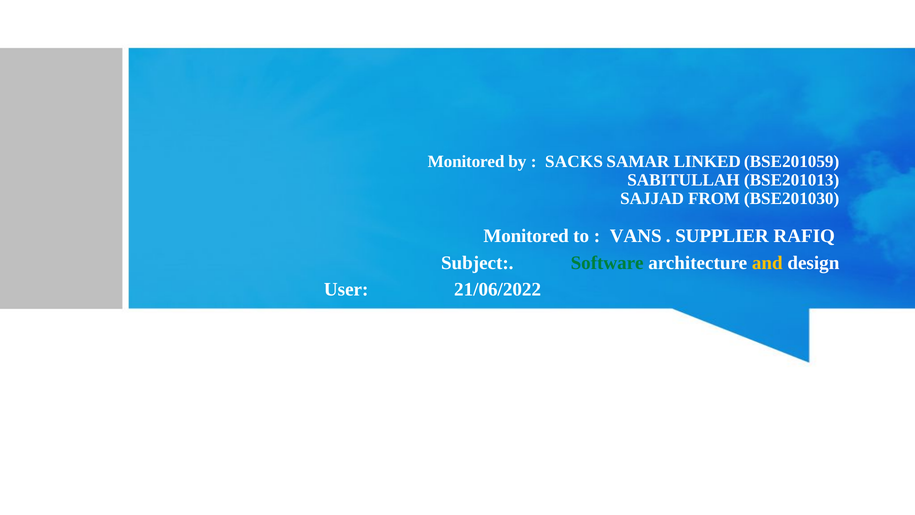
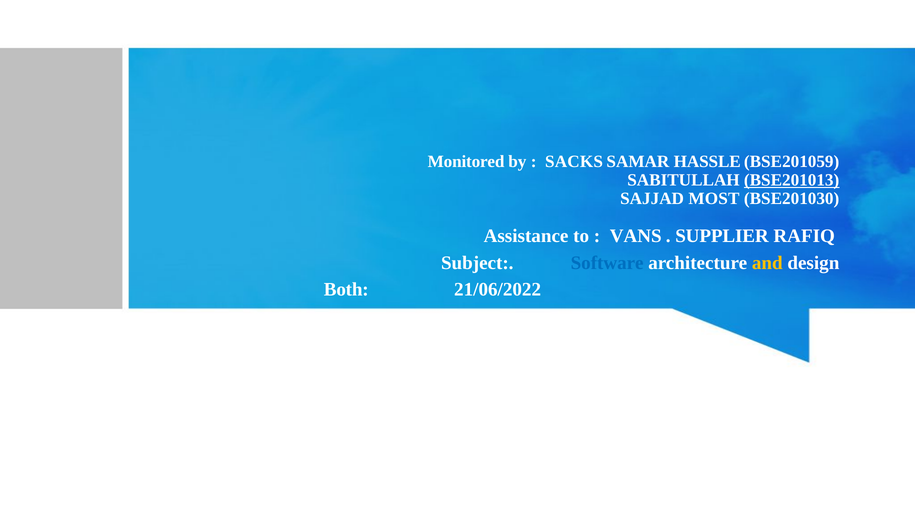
LINKED: LINKED -> HASSLE (707, 161)
BSE201013 underline: none -> present (792, 180)
FROM: FROM -> MOST (714, 198)
Monitored: Monitored -> Assistance (526, 236)
Software colour: green -> blue (607, 263)
User: User -> Both (346, 289)
